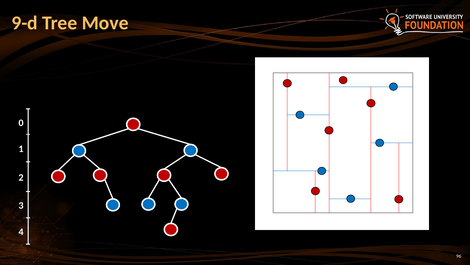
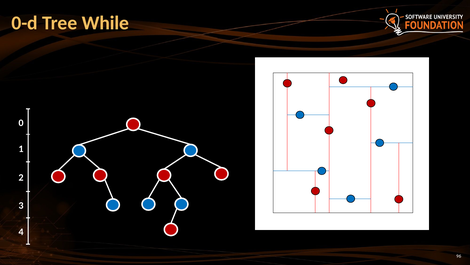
9-d: 9-d -> 0-d (25, 23)
Move: Move -> While (105, 23)
